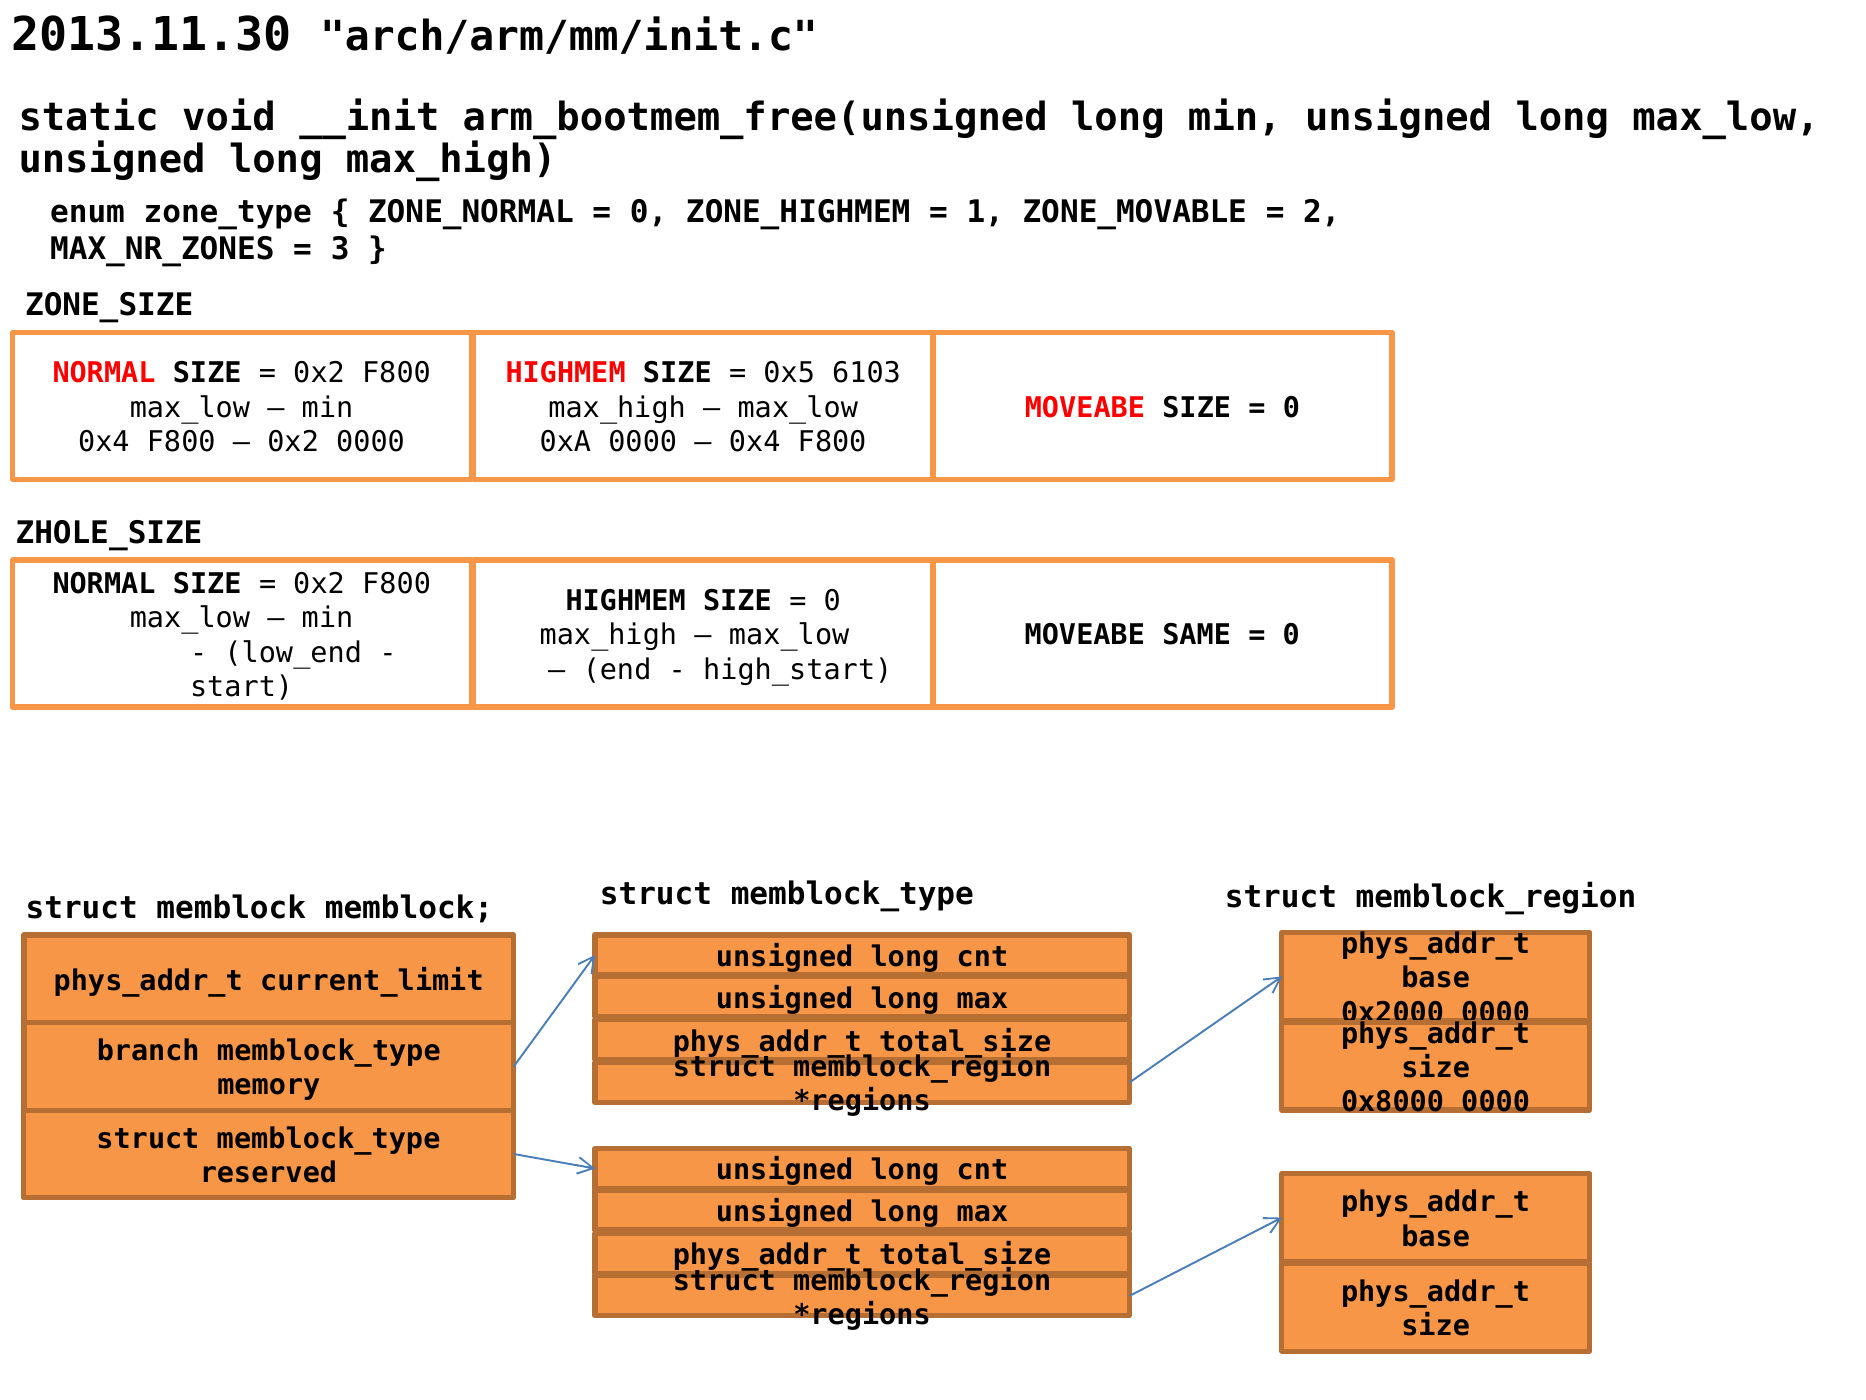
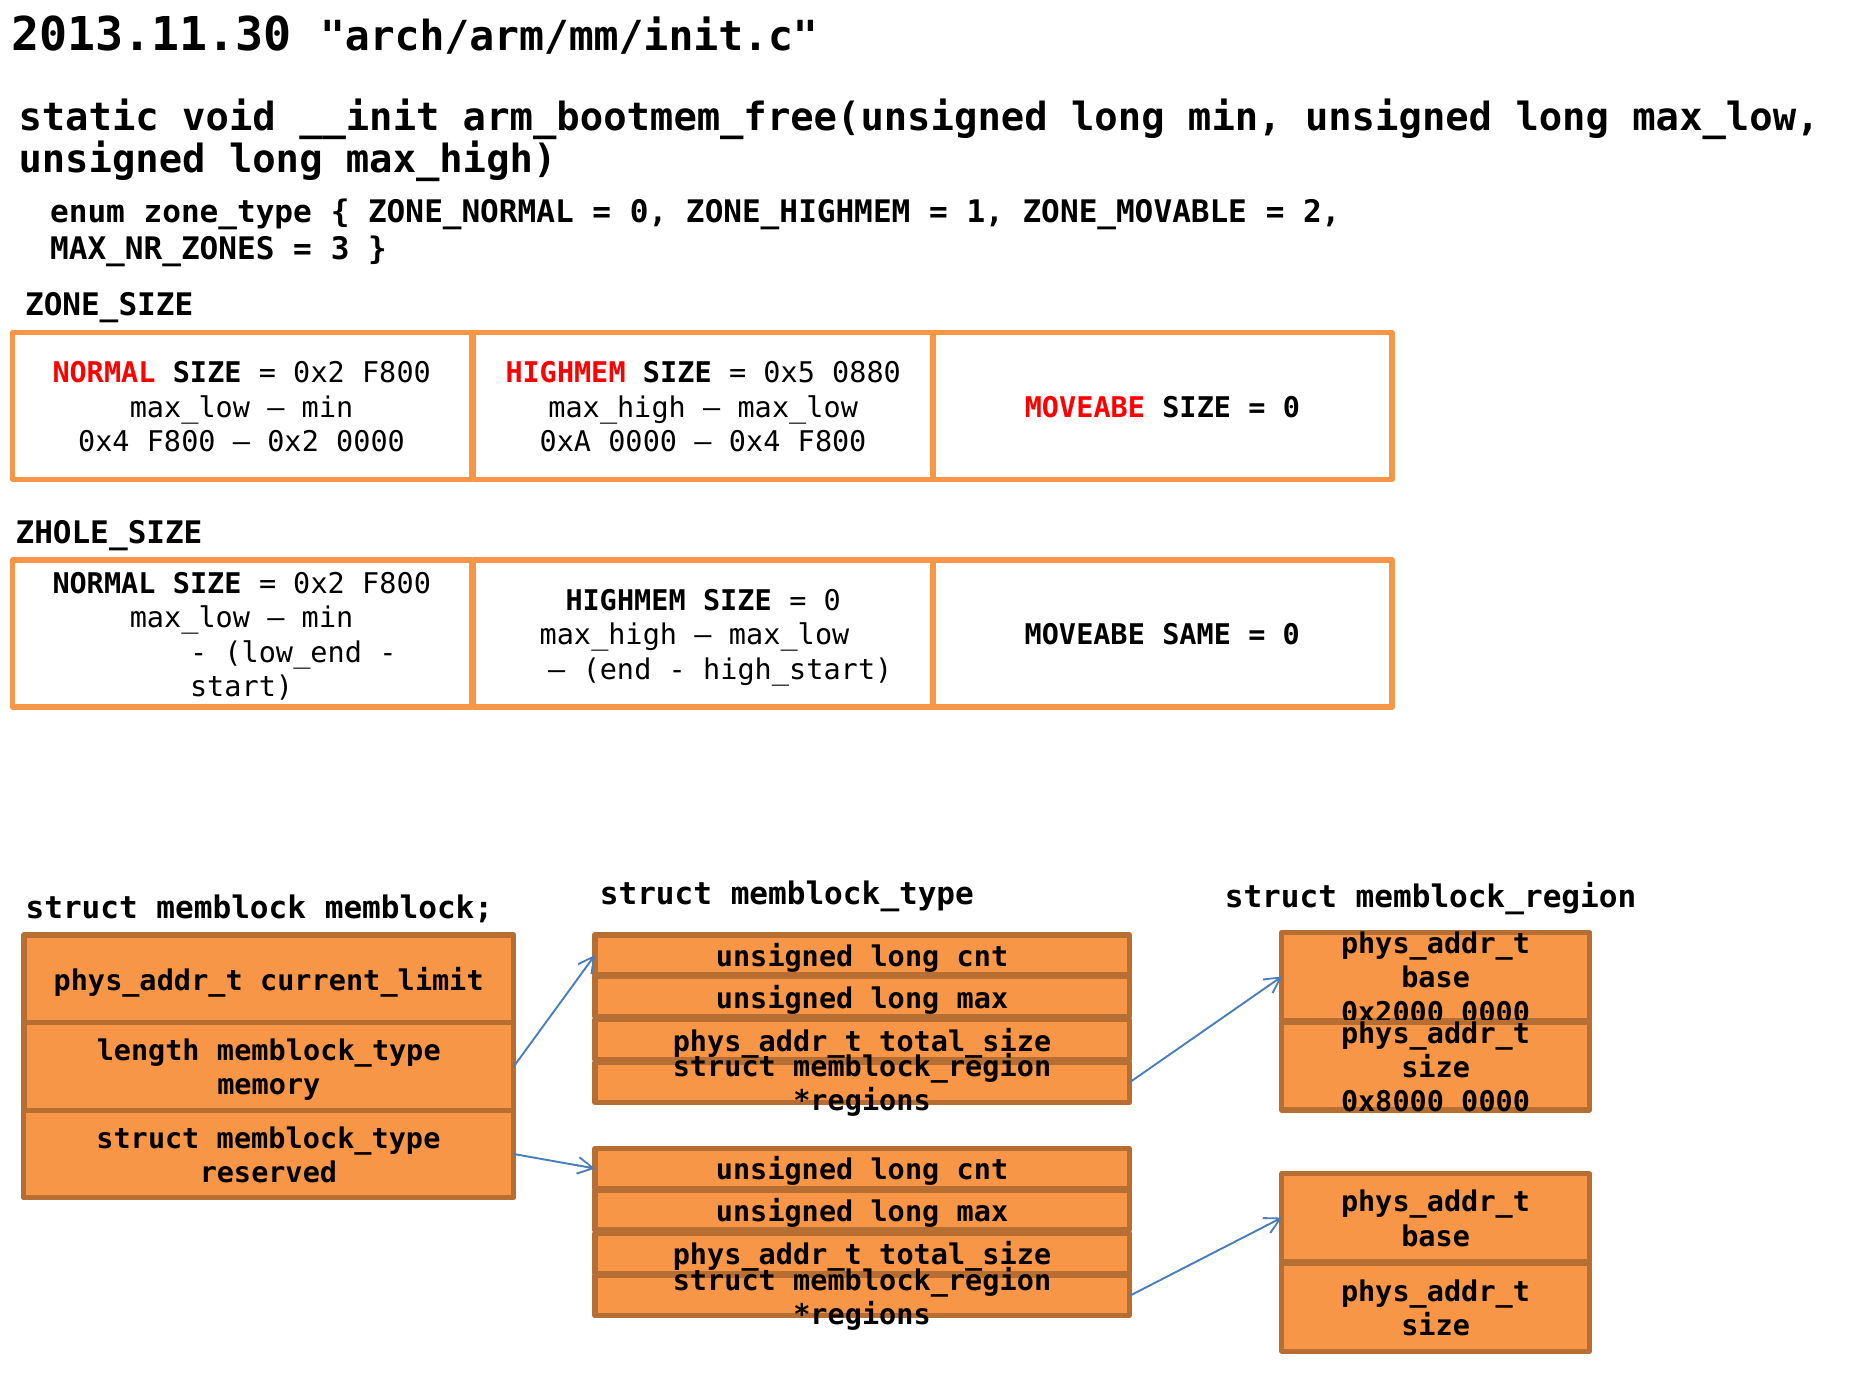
6103: 6103 -> 0880 (867, 373)
branch: branch -> length (148, 1051)
